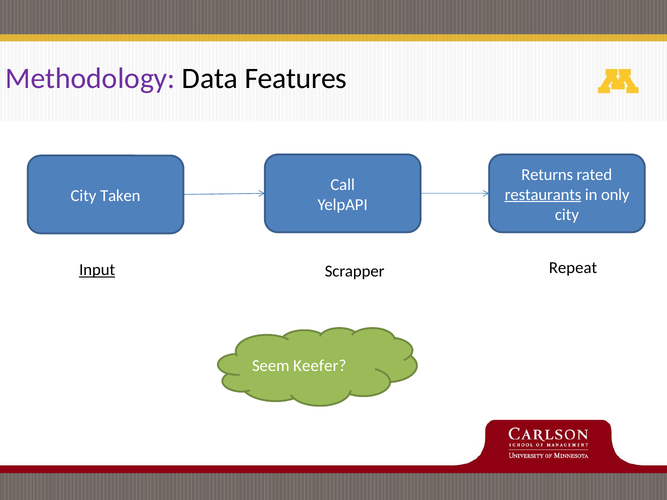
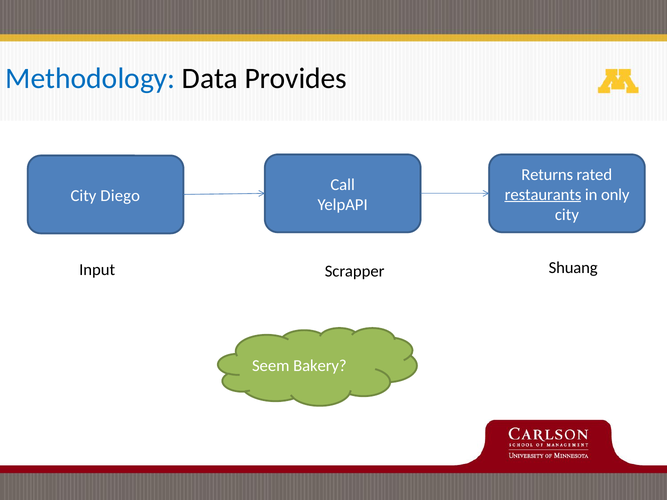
Methodology colour: purple -> blue (90, 79)
Features: Features -> Provides (296, 79)
Taken: Taken -> Diego (120, 196)
Input underline: present -> none (97, 270)
Repeat: Repeat -> Shuang (573, 268)
Keefer: Keefer -> Bakery (320, 366)
